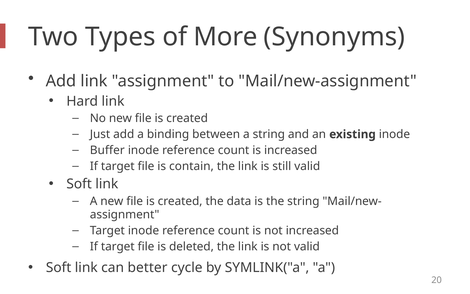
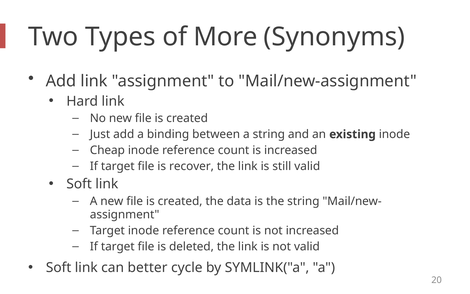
Buffer: Buffer -> Cheap (107, 150)
contain: contain -> recover (191, 166)
